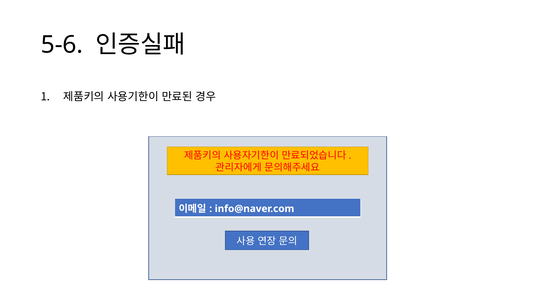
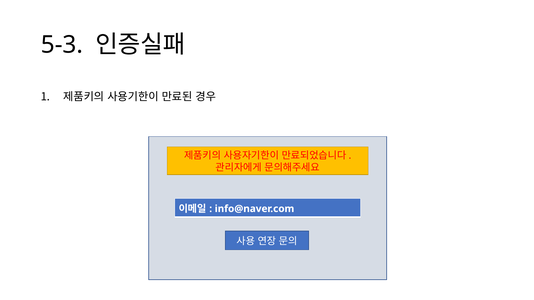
5-6: 5-6 -> 5-3 (62, 45)
